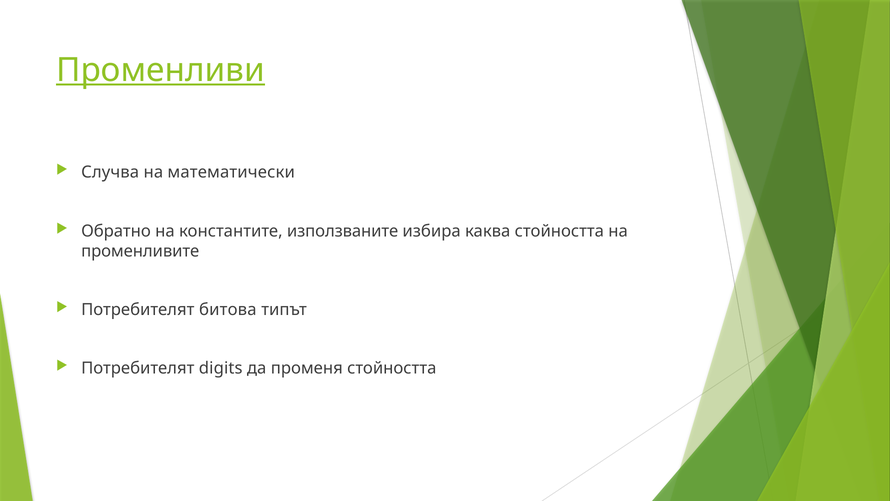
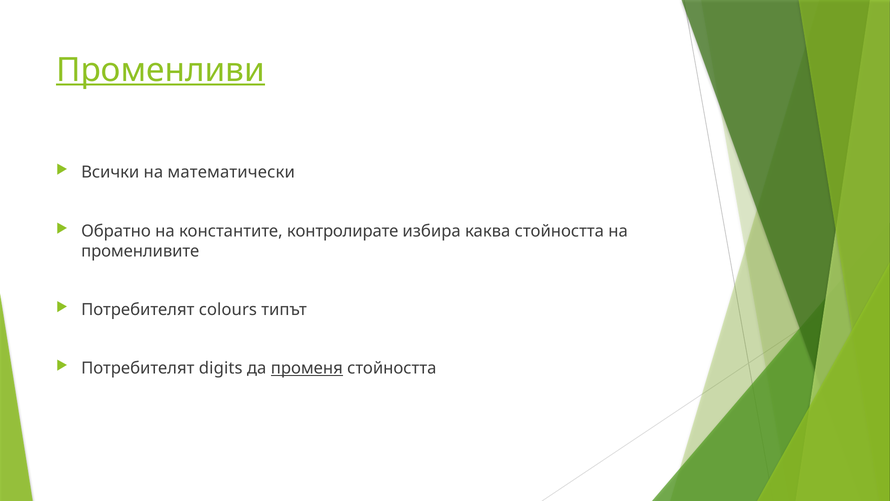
Случва: Случва -> Всички (110, 172)
използваните: използваните -> контролирате (343, 231)
битова: битова -> colours (228, 309)
променя underline: none -> present (307, 368)
